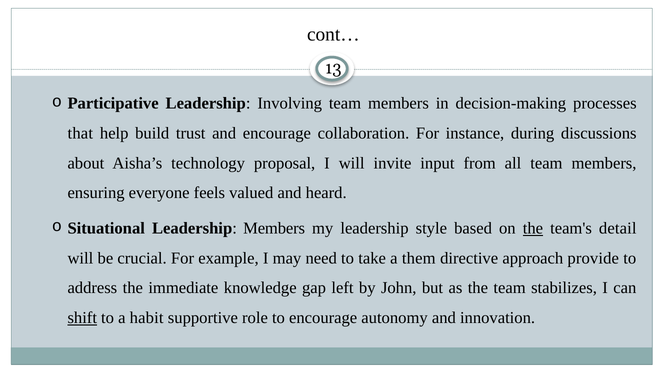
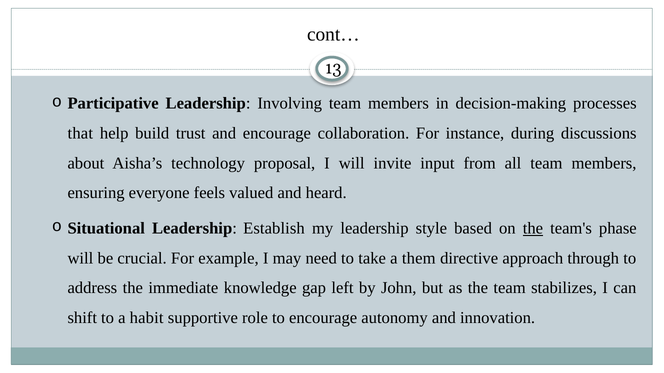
Leadership Members: Members -> Establish (274, 229)
detail: detail -> phase (618, 229)
provide: provide -> through (593, 258)
shift underline: present -> none (82, 318)
